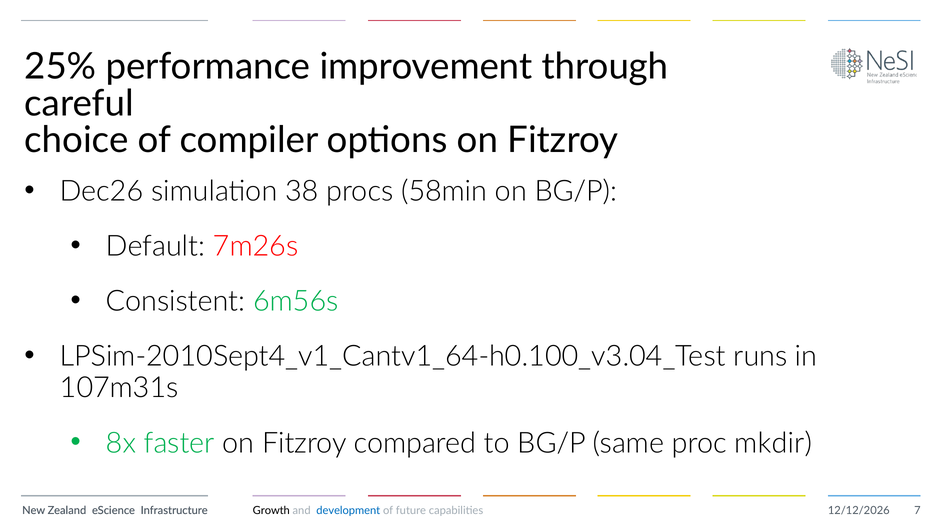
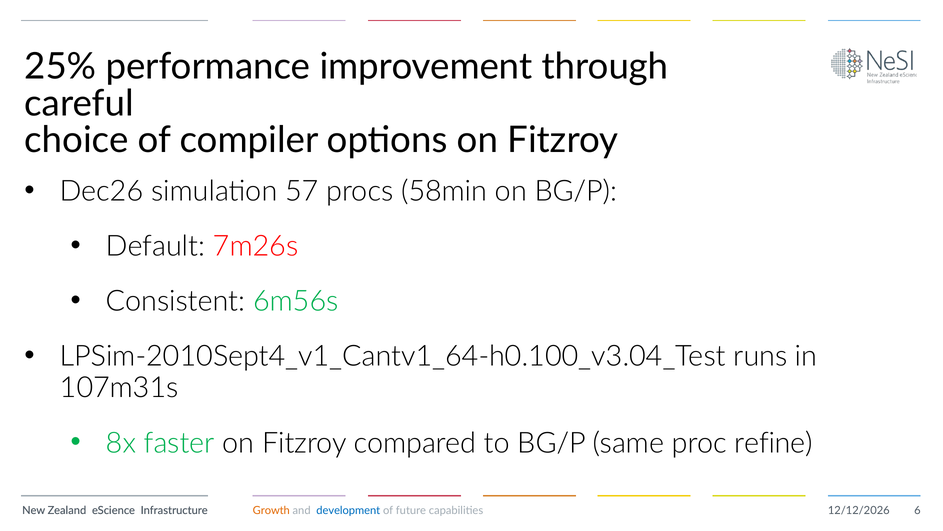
38: 38 -> 57 (302, 191)
mkdir: mkdir -> refine (774, 443)
7: 7 -> 6 (917, 510)
Growth colour: black -> orange (271, 510)
